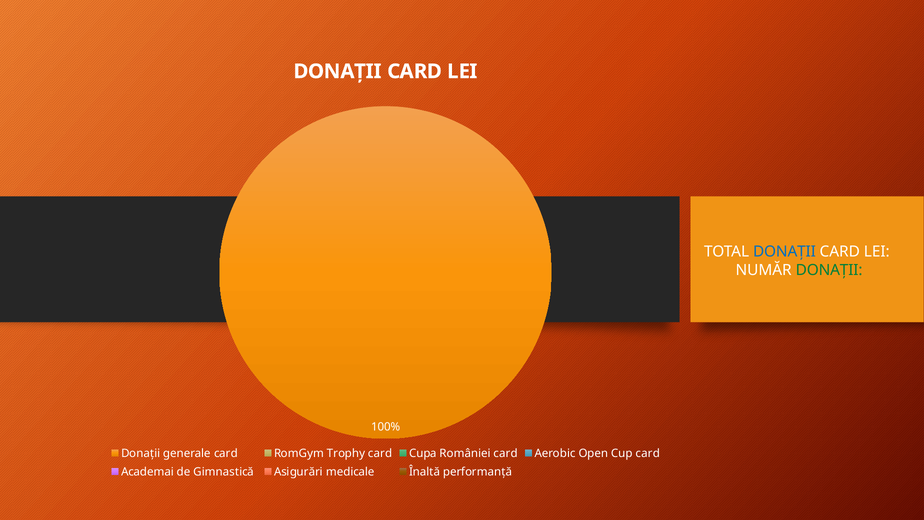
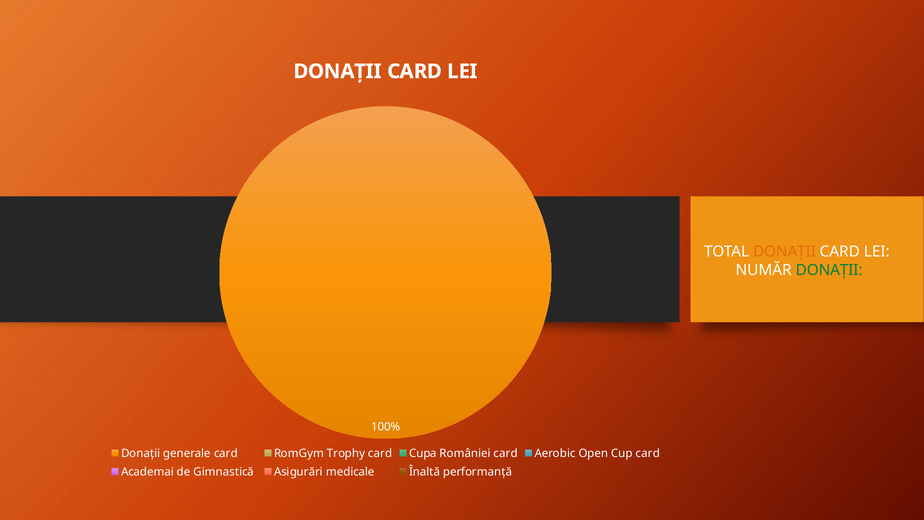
DONAȚII colour: blue -> orange (784, 251)
